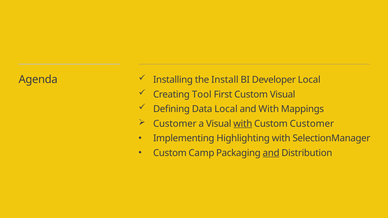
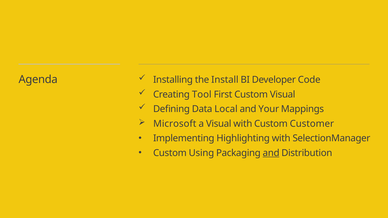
Developer Local: Local -> Code (309, 80)
and With: With -> Your (269, 109)
Customer: Customer -> Microsoft (175, 124)
with underline: present -> none (243, 124)
Camp: Camp -> Using (201, 153)
